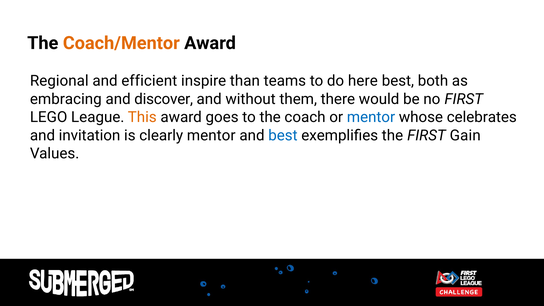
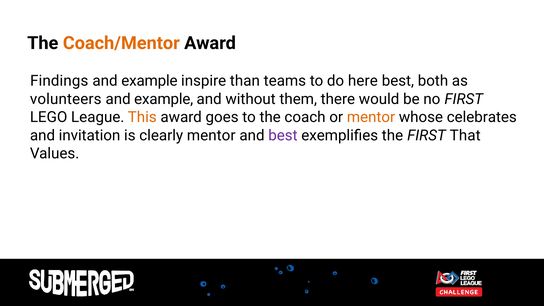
Regional: Regional -> Findings (59, 81)
efficient: efficient -> example (149, 81)
embracing: embracing -> volunteers (66, 99)
discover: discover -> example (164, 99)
mentor colour: blue -> orange (371, 117)
best colour: blue -> purple (283, 135)
Gain: Gain -> That (465, 135)
